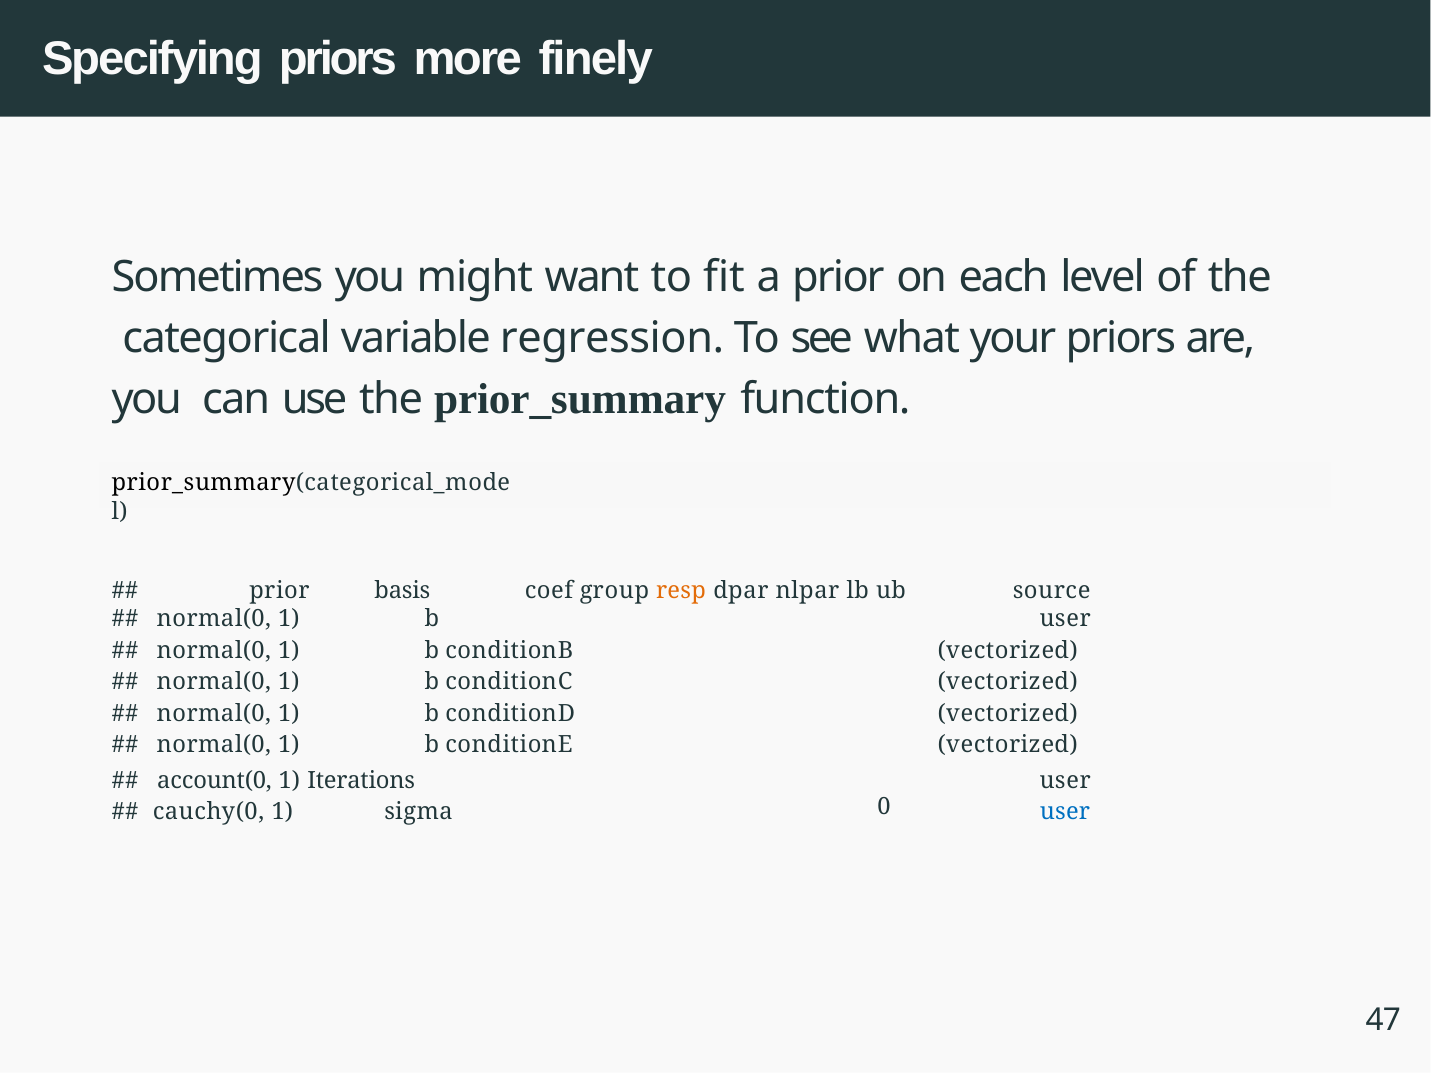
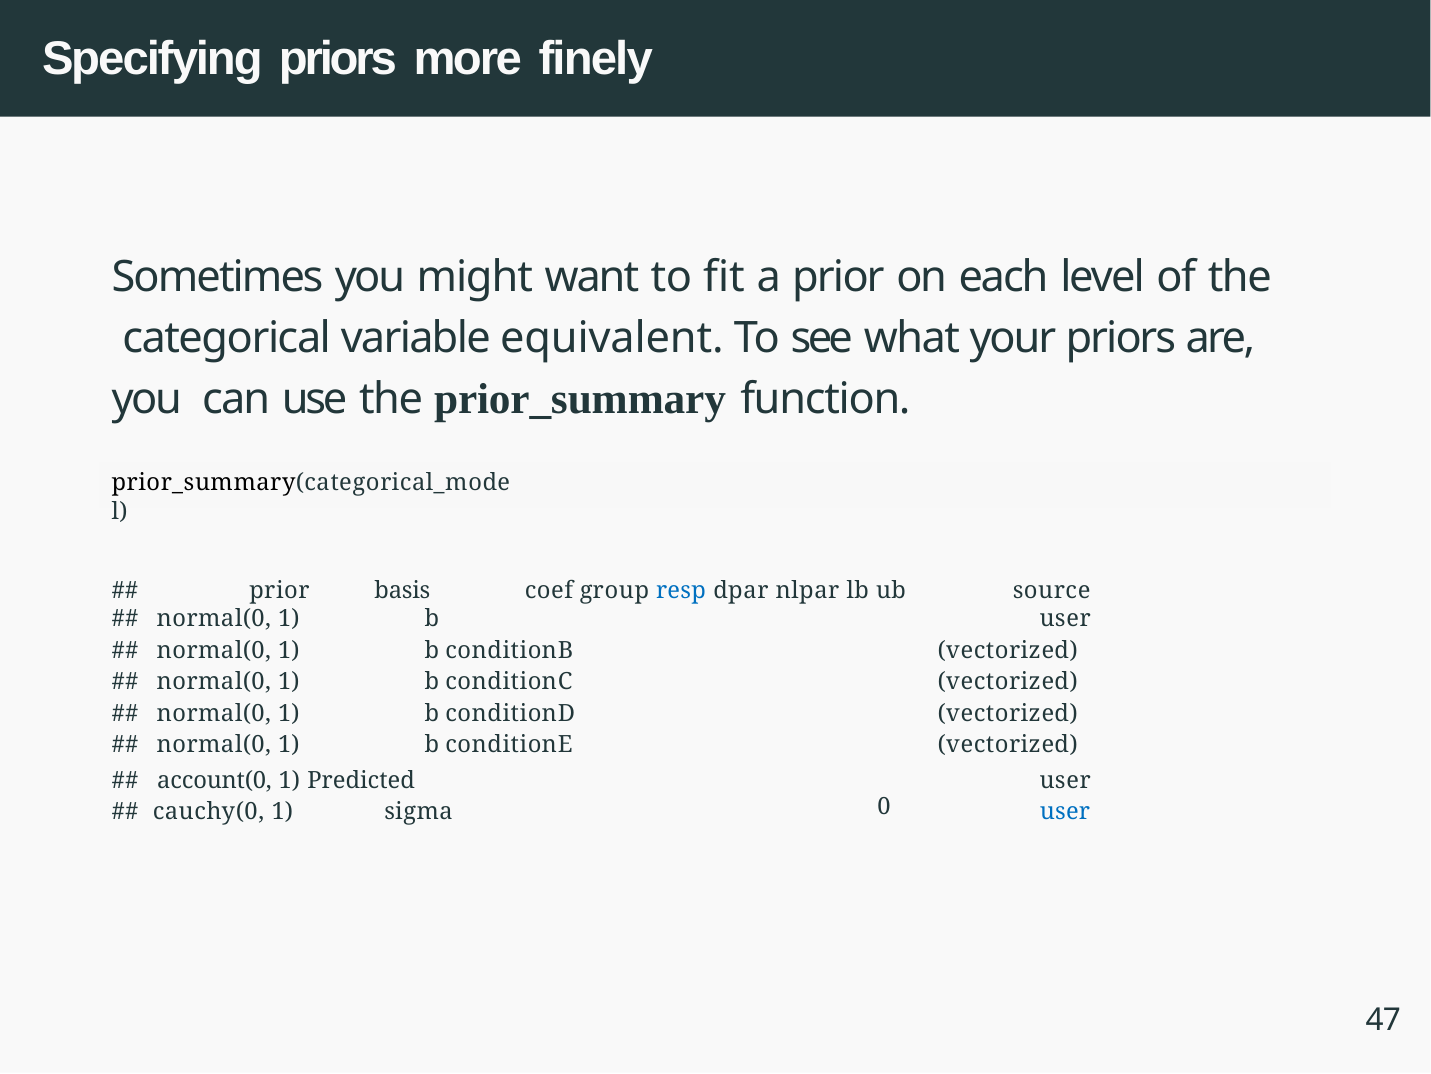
regression: regression -> equivalent (612, 338)
resp colour: orange -> blue (681, 591)
Iterations: Iterations -> Predicted (361, 781)
